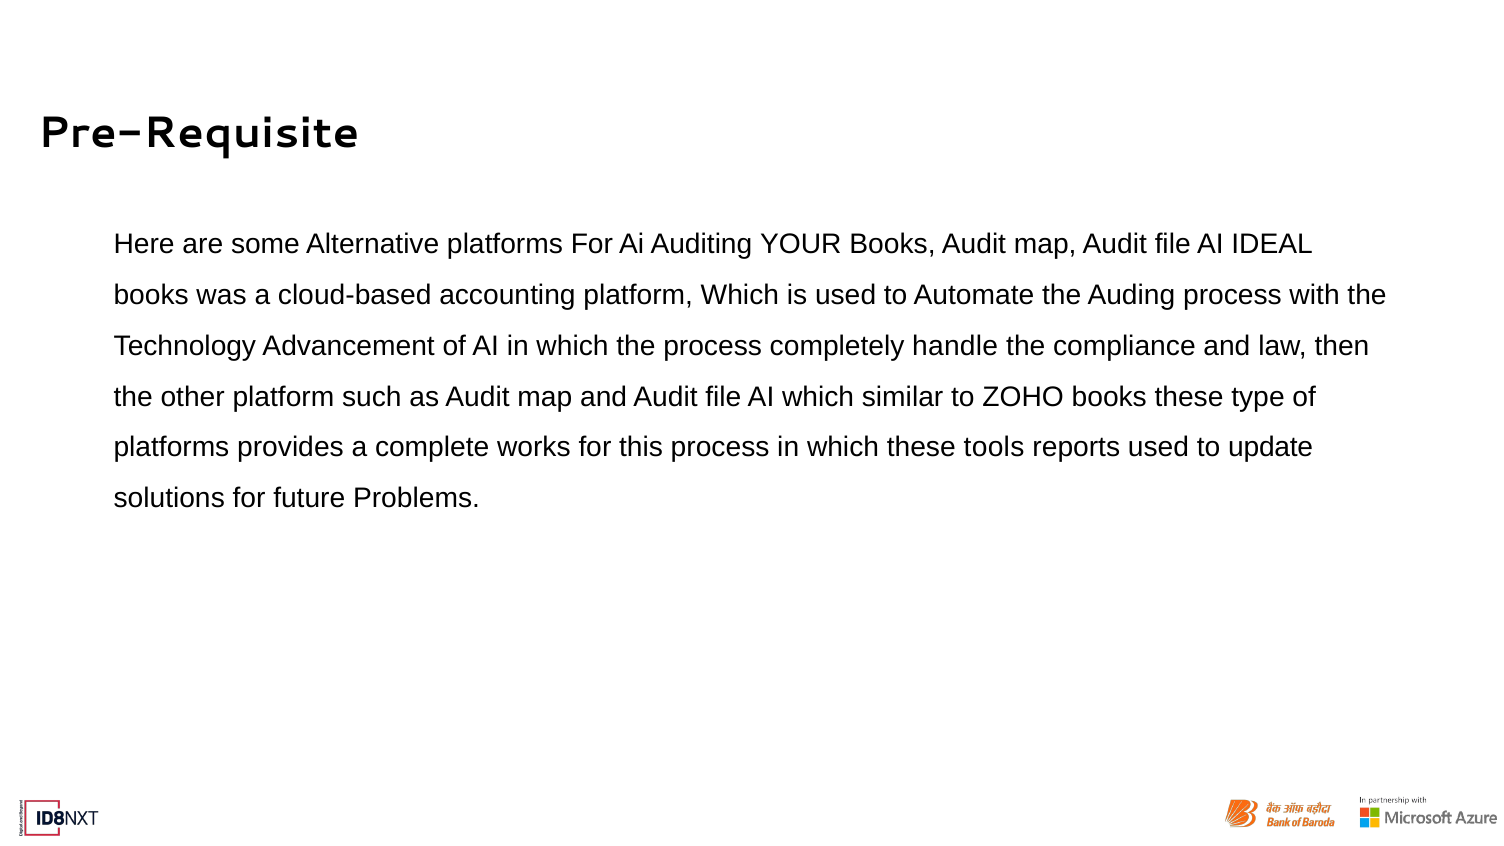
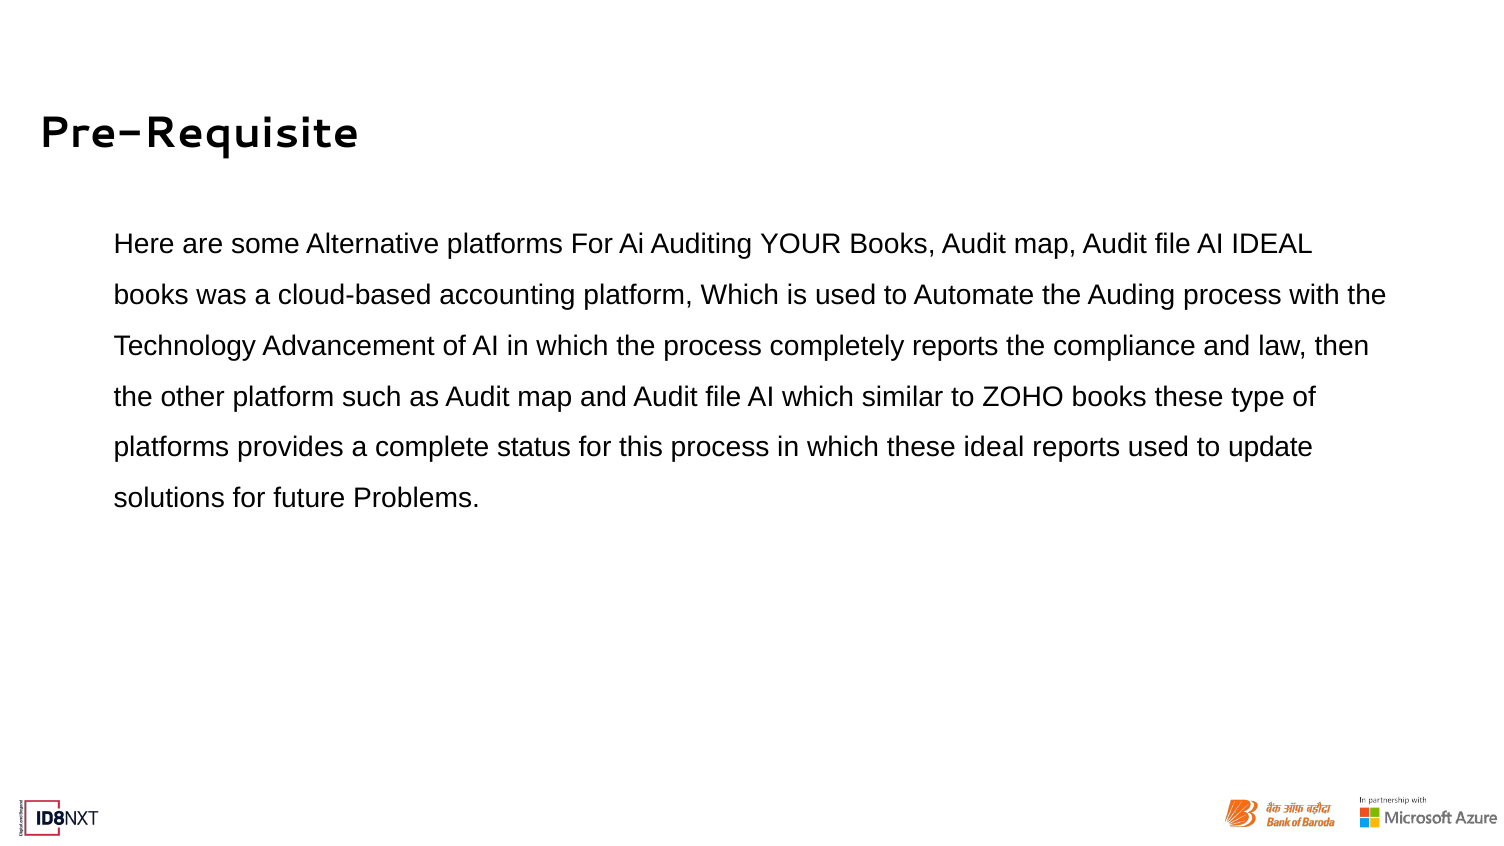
completely handle: handle -> reports (955, 346)
works: works -> status (534, 448)
these tools: tools -> ideal (994, 448)
